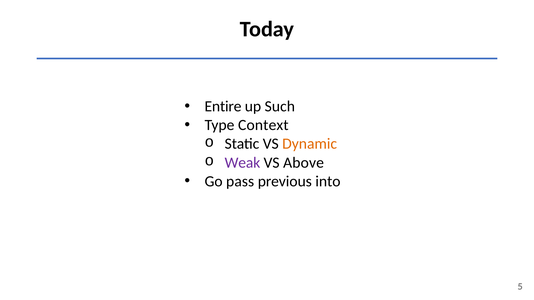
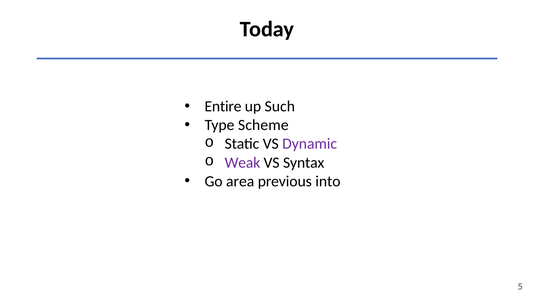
Context: Context -> Scheme (263, 125)
Dynamic colour: orange -> purple (310, 144)
Above: Above -> Syntax (304, 163)
pass: pass -> area (240, 181)
